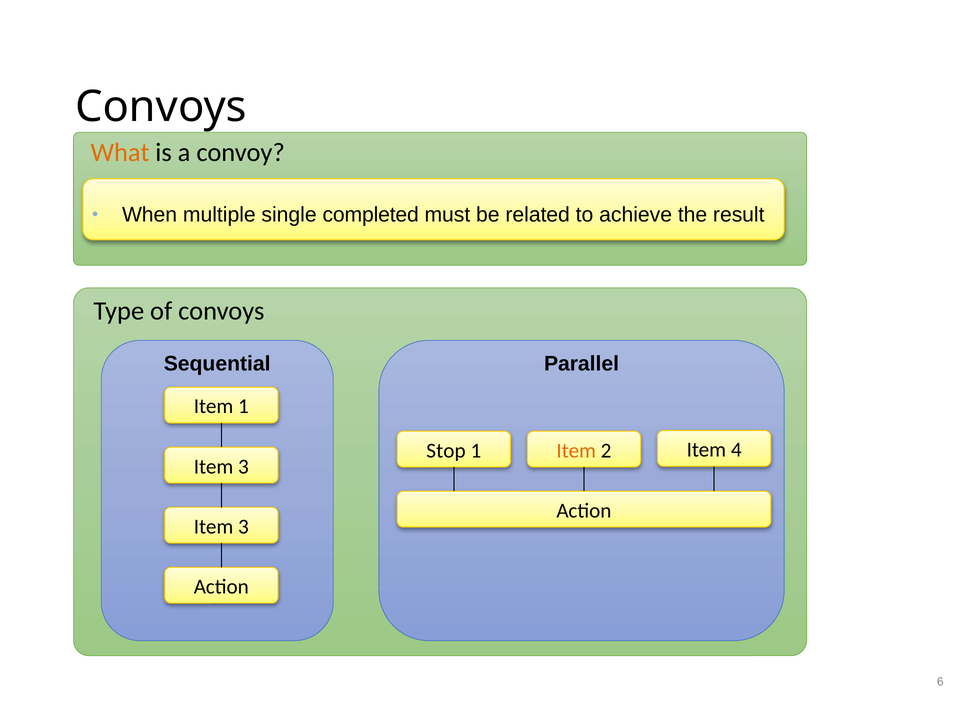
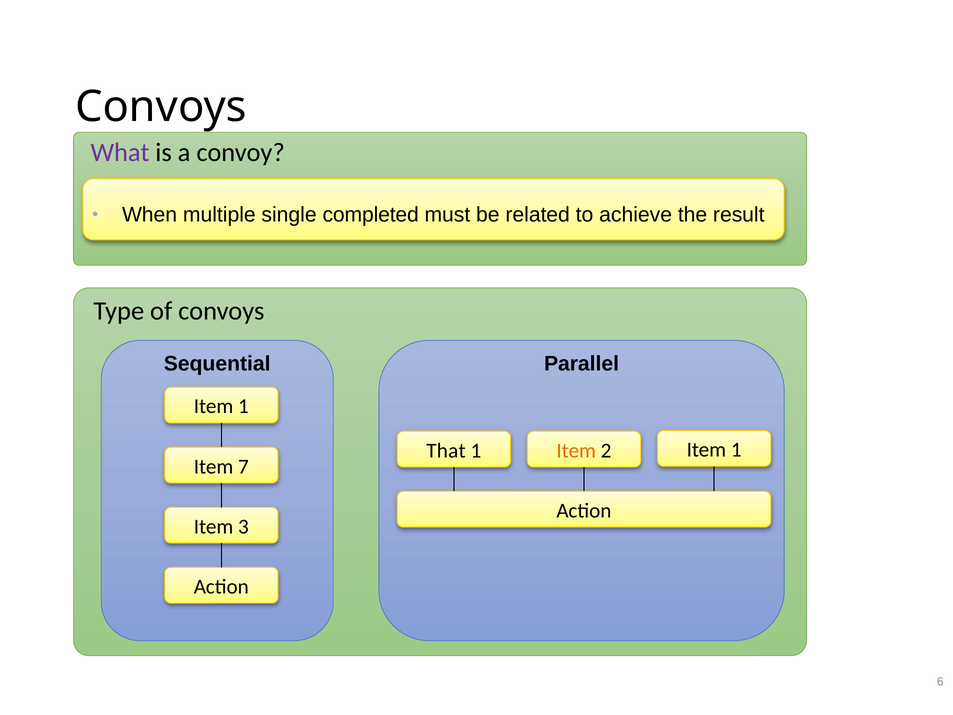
What colour: orange -> purple (120, 153)
Stop: Stop -> That (446, 450)
2 Item 4: 4 -> 1 (736, 450)
3: 3 -> 7 (243, 466)
